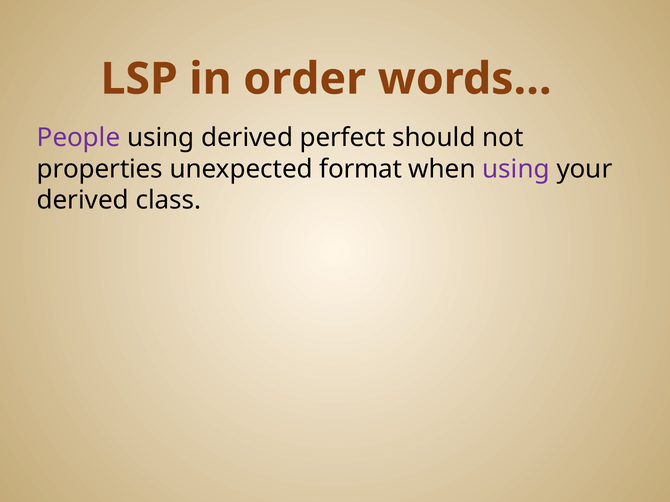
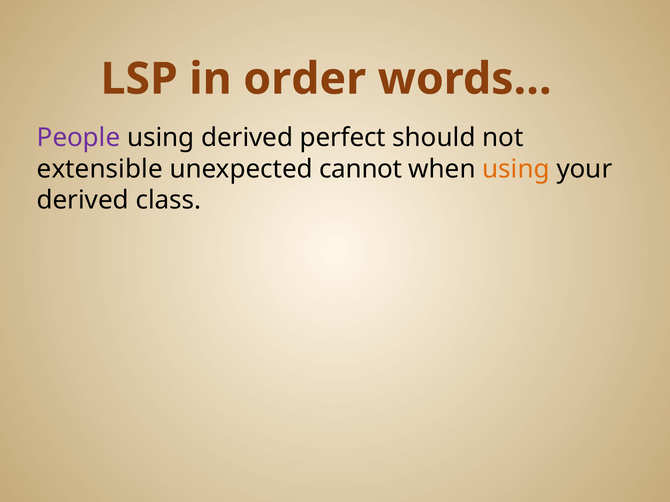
properties: properties -> extensible (100, 169)
format: format -> cannot (361, 169)
using colour: purple -> orange (516, 169)
